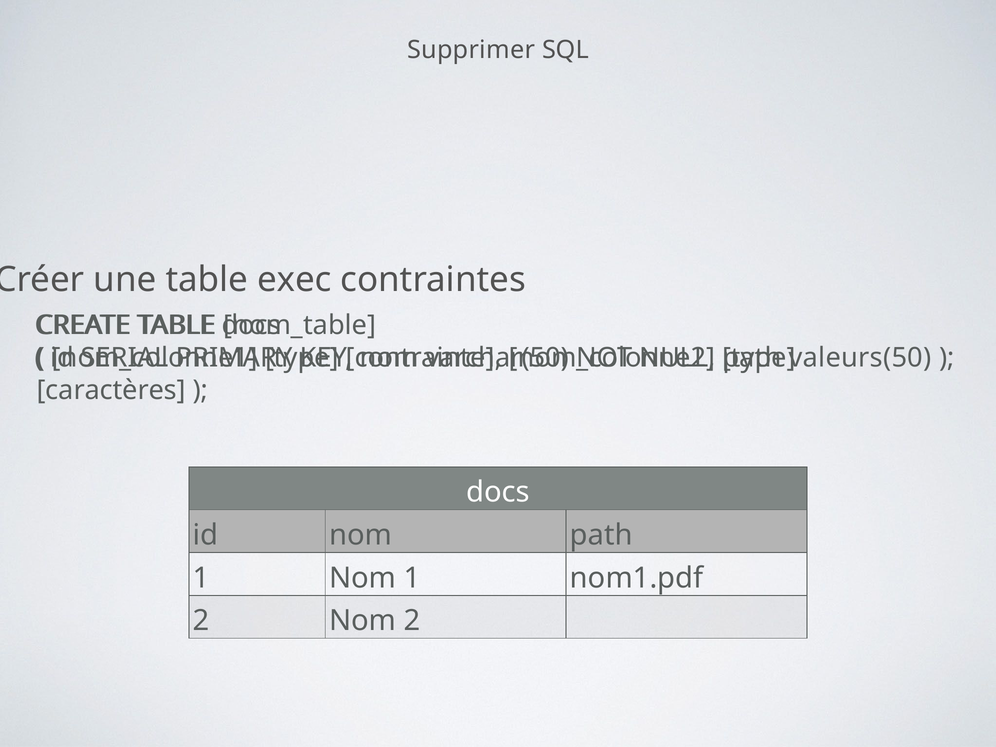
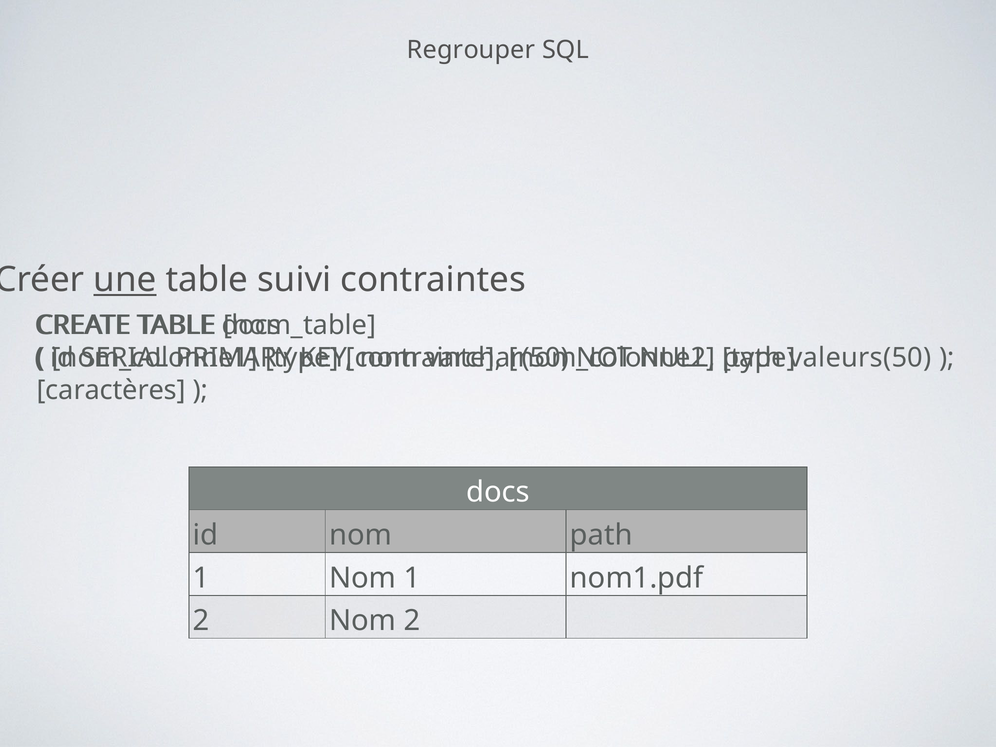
Supprimer: Supprimer -> Regrouper (471, 50)
une underline: none -> present (125, 280)
exec: exec -> suivi (294, 280)
